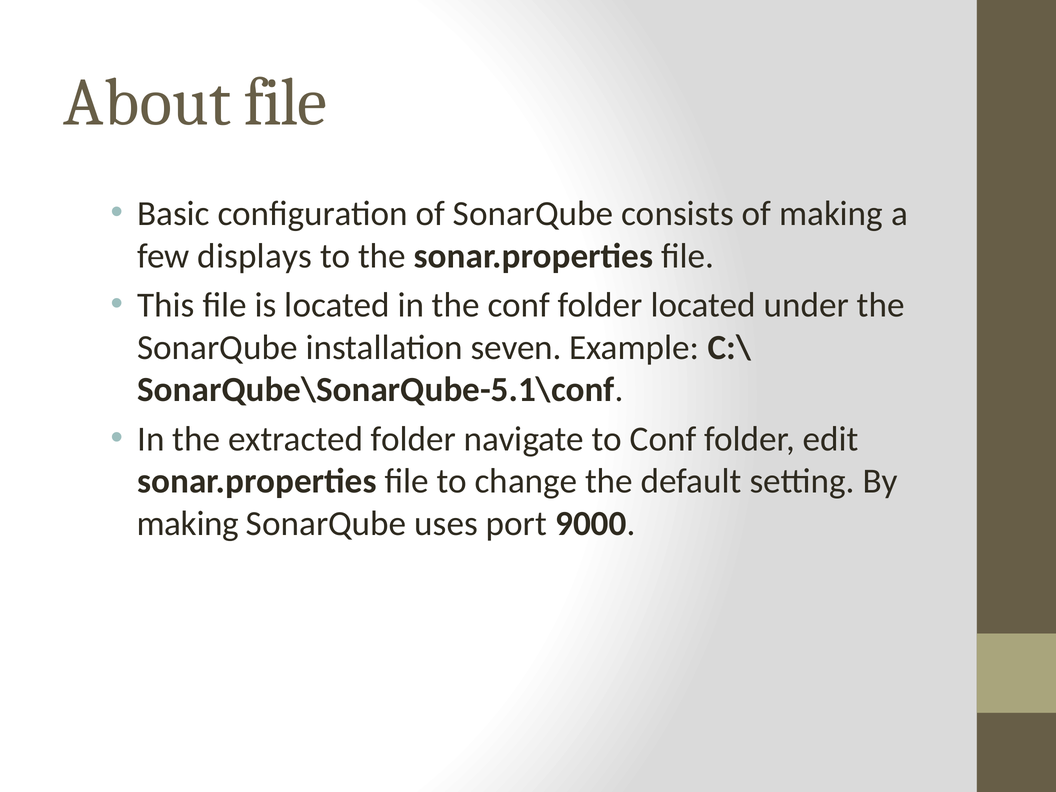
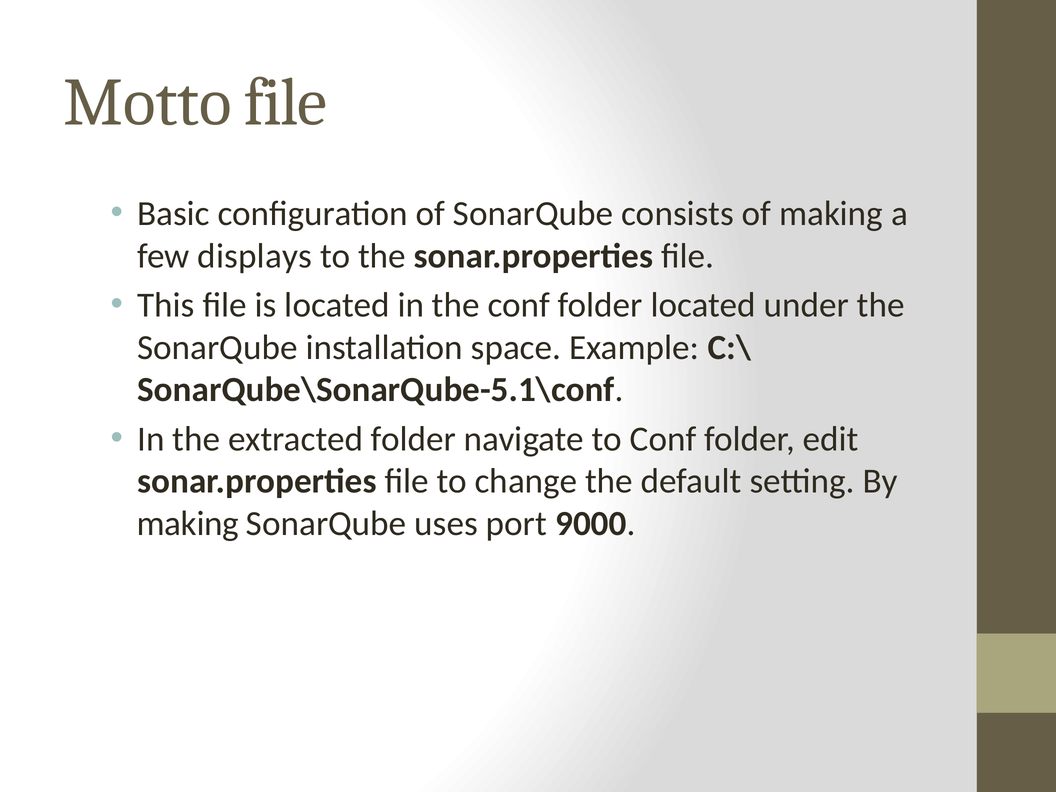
About: About -> Motto (148, 102)
seven: seven -> space (516, 347)
